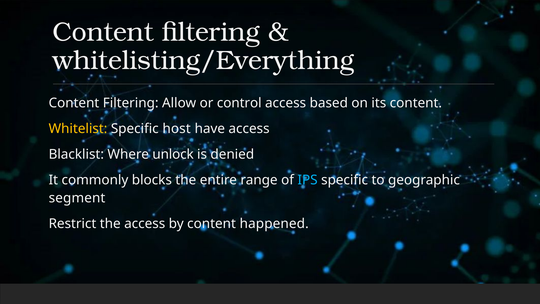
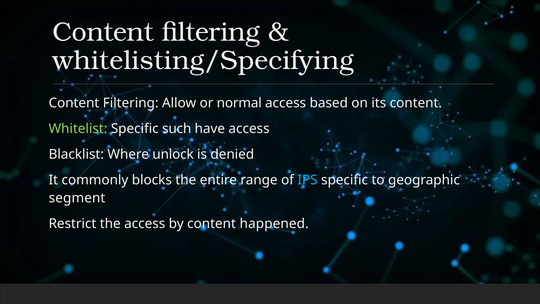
whitelisting/Everything: whitelisting/Everything -> whitelisting/Specifying (203, 60)
control: control -> normal (239, 103)
Whitelist colour: yellow -> light green (78, 129)
host: host -> such (177, 129)
